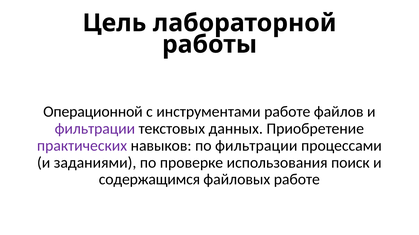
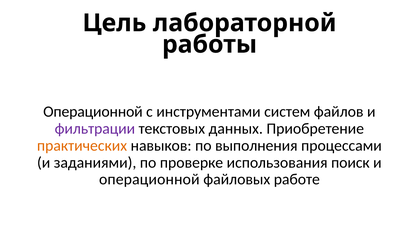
инструментами работе: работе -> систем (287, 112)
практических colour: purple -> orange (82, 146)
по фильтрации: фильтрации -> выполнения (256, 146)
содержащимся: содержащимся -> операционной (149, 180)
